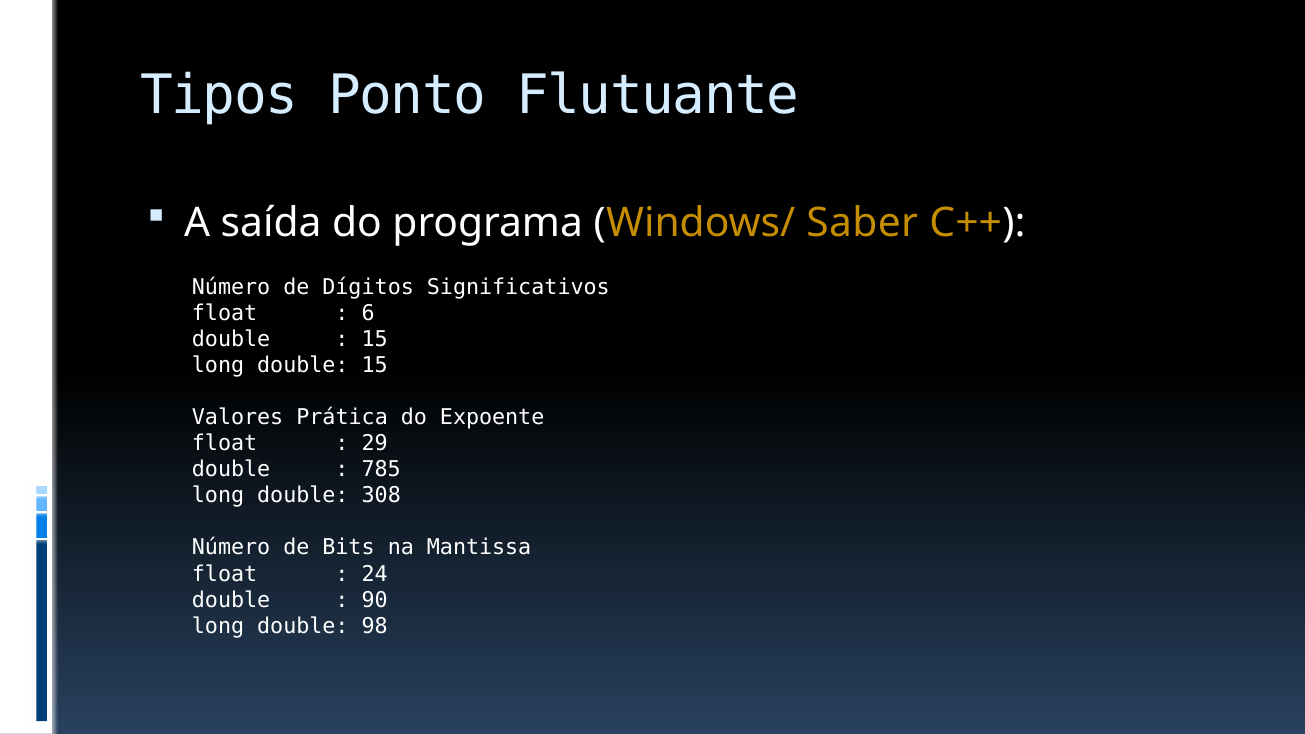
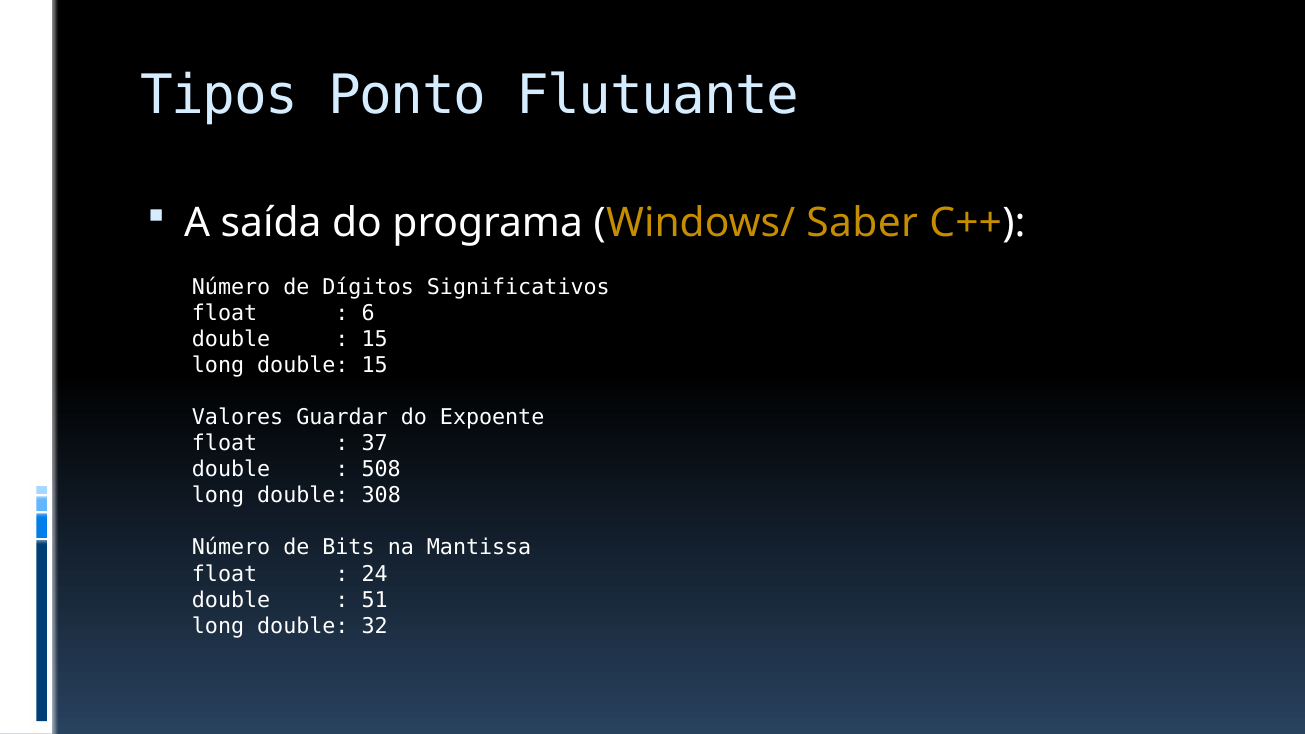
Prática: Prática -> Guardar (342, 417)
29: 29 -> 37 (375, 443)
785: 785 -> 508 (381, 470)
90: 90 -> 51 (375, 600)
98: 98 -> 32 (375, 626)
